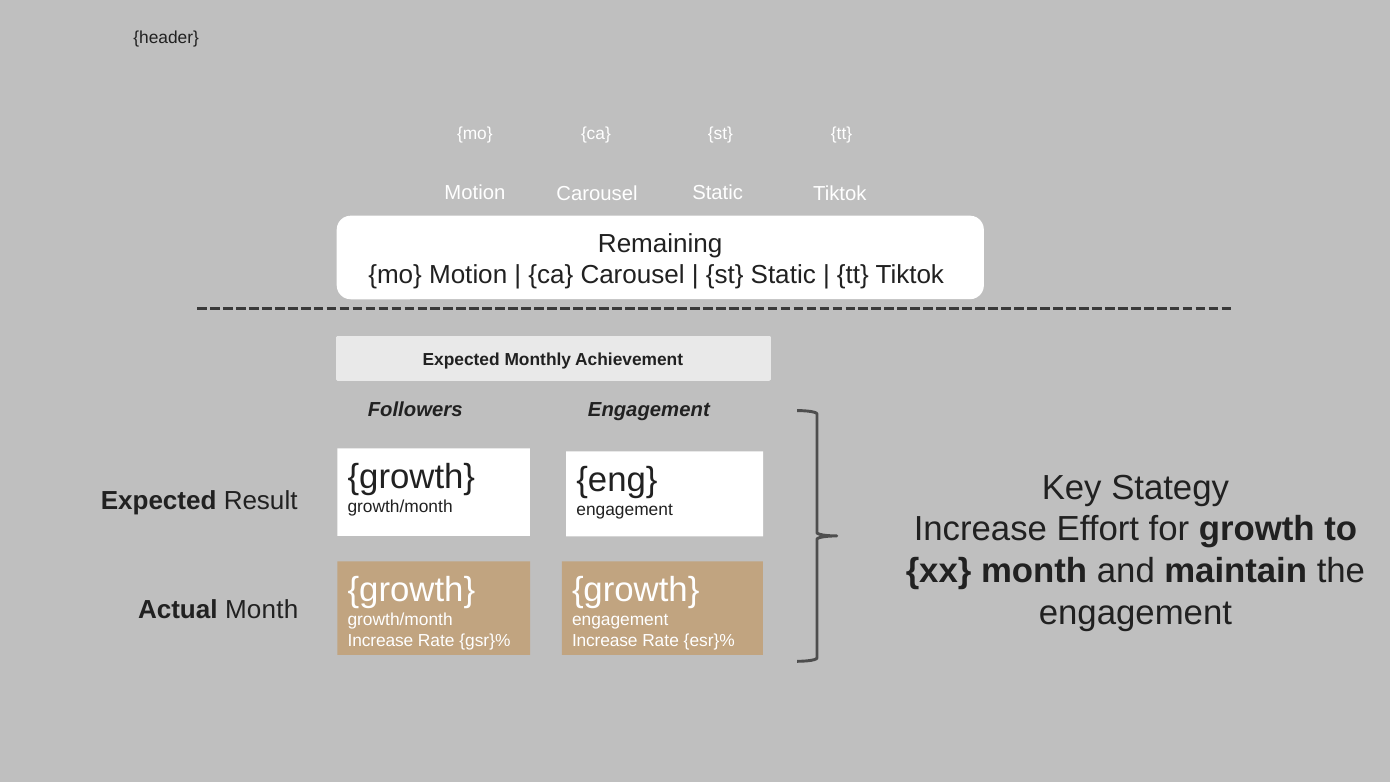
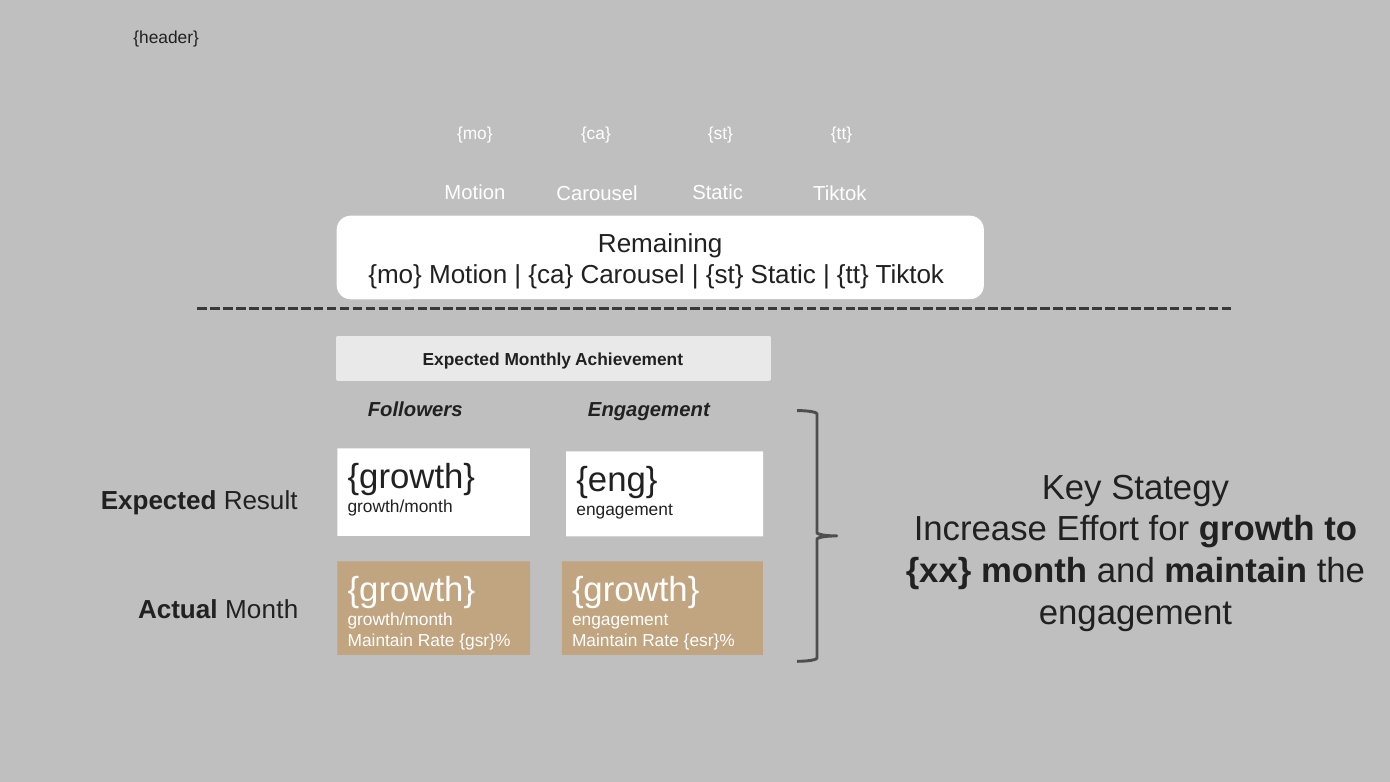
Increase: Increase -> Maintain (380, 641)
Increase: Increase -> Maintain (605, 641)
